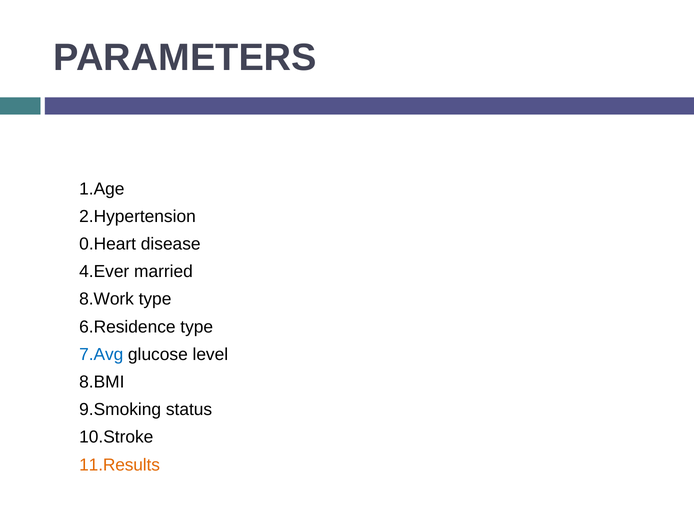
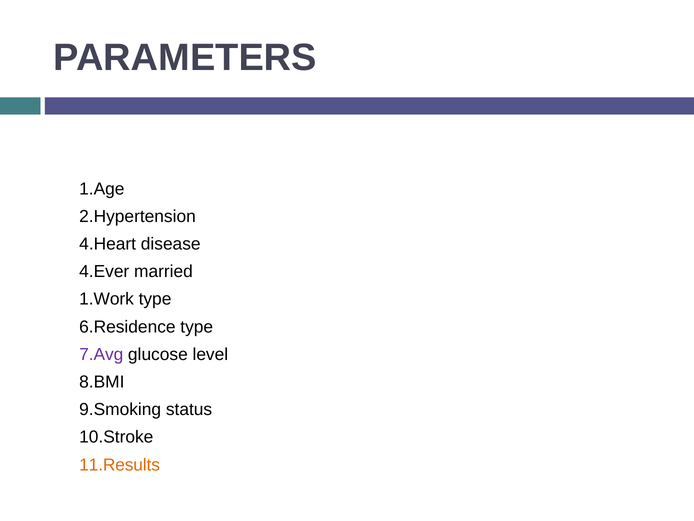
0.Heart: 0.Heart -> 4.Heart (108, 244)
8.Work: 8.Work -> 1.Work (107, 299)
7.Avg colour: blue -> purple (101, 354)
